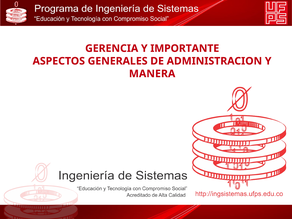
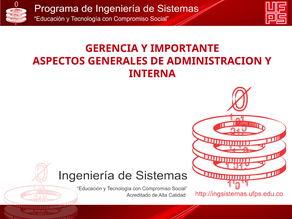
MANERA: MANERA -> INTERNA (152, 74)
